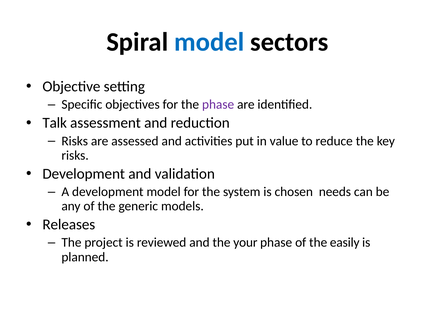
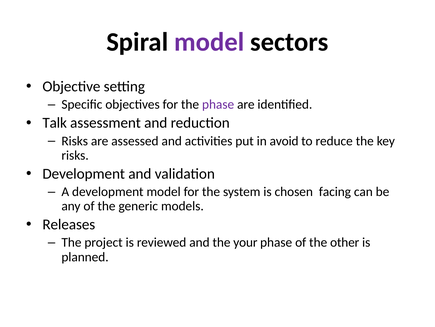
model colour: blue -> purple (209, 42)
value: value -> avoid (284, 141)
needs: needs -> facing (335, 191)
easily: easily -> other (345, 242)
